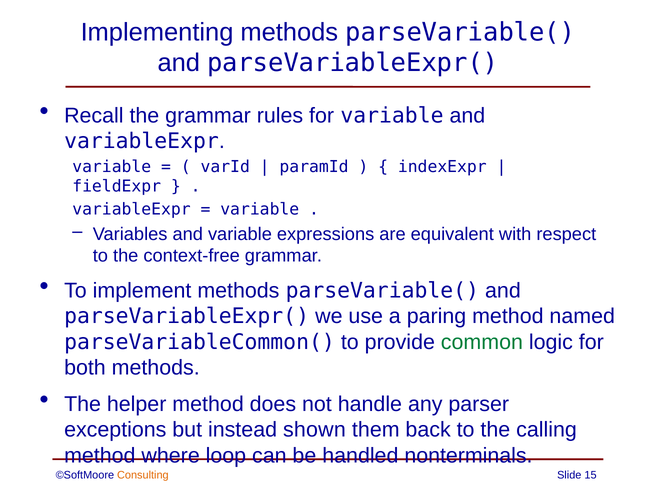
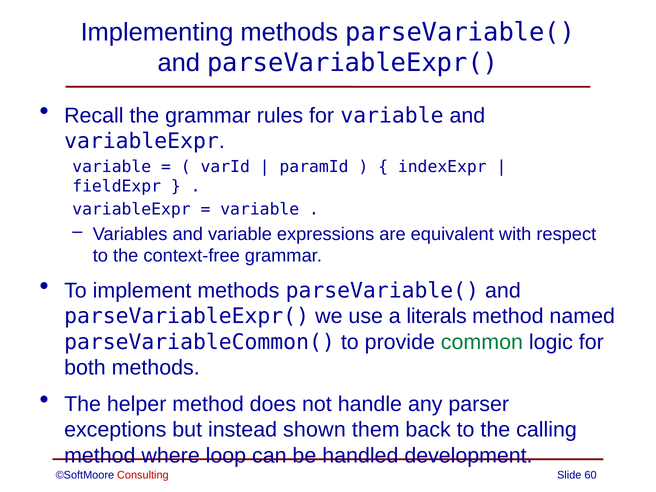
paring: paring -> literals (437, 316)
nonterminals: nonterminals -> development (468, 455)
Consulting colour: orange -> red (143, 475)
15: 15 -> 60 (591, 475)
